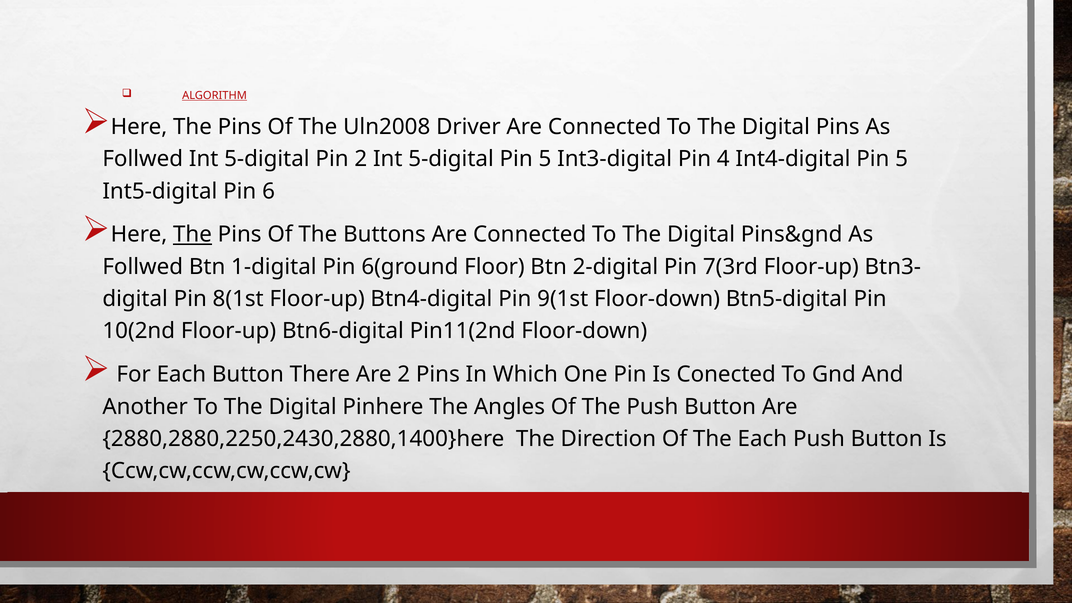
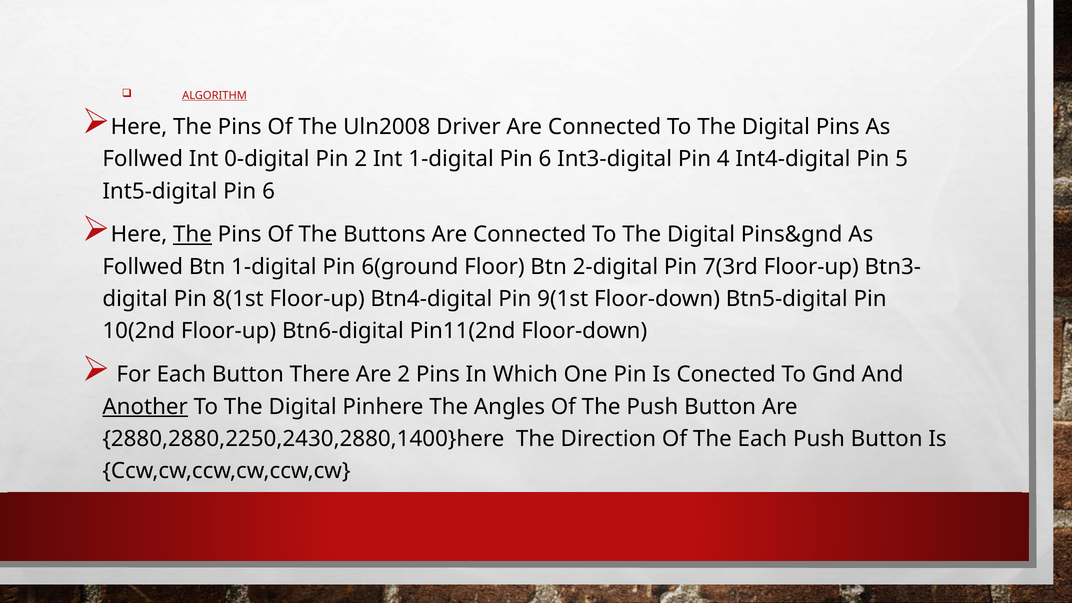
Follwed Int 5-digital: 5-digital -> 0-digital (267, 159)
2 Int 5-digital: 5-digital -> 1-digital (451, 159)
5: 5 -> 6 (545, 159)
Another underline: none -> present (145, 407)
